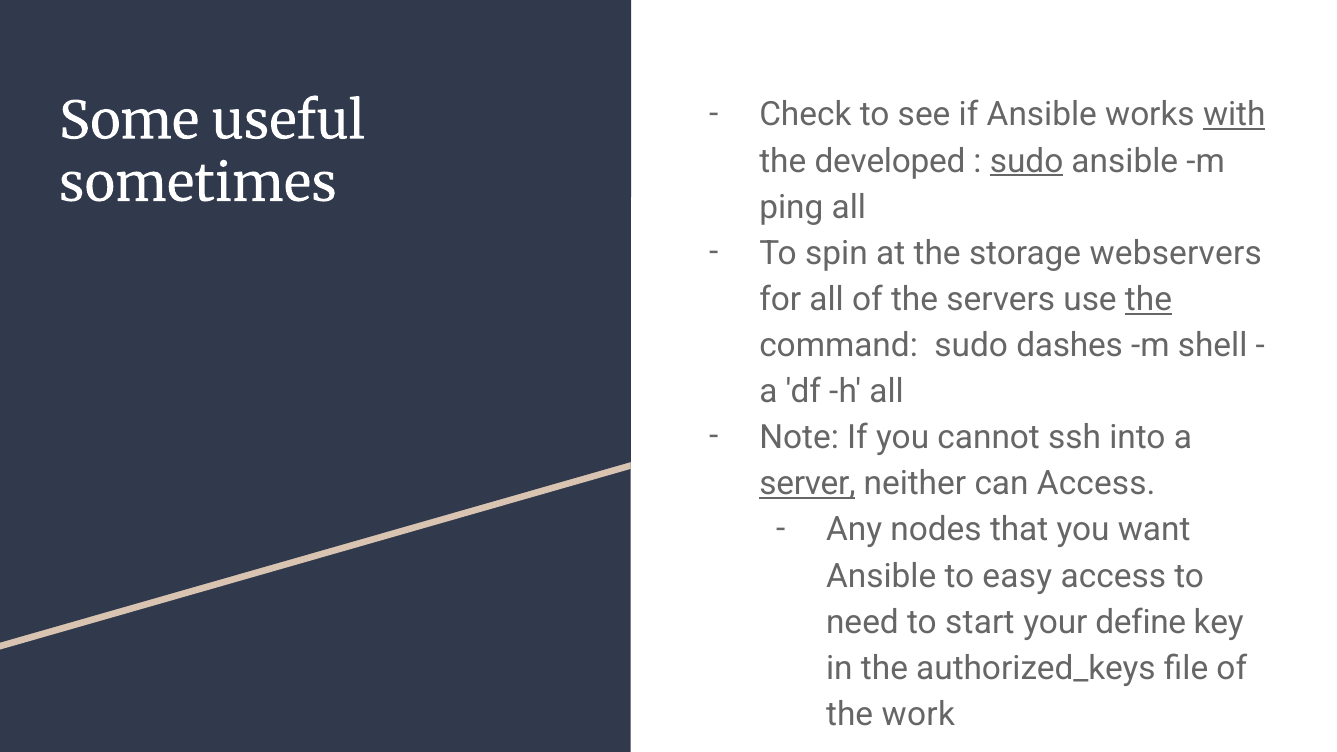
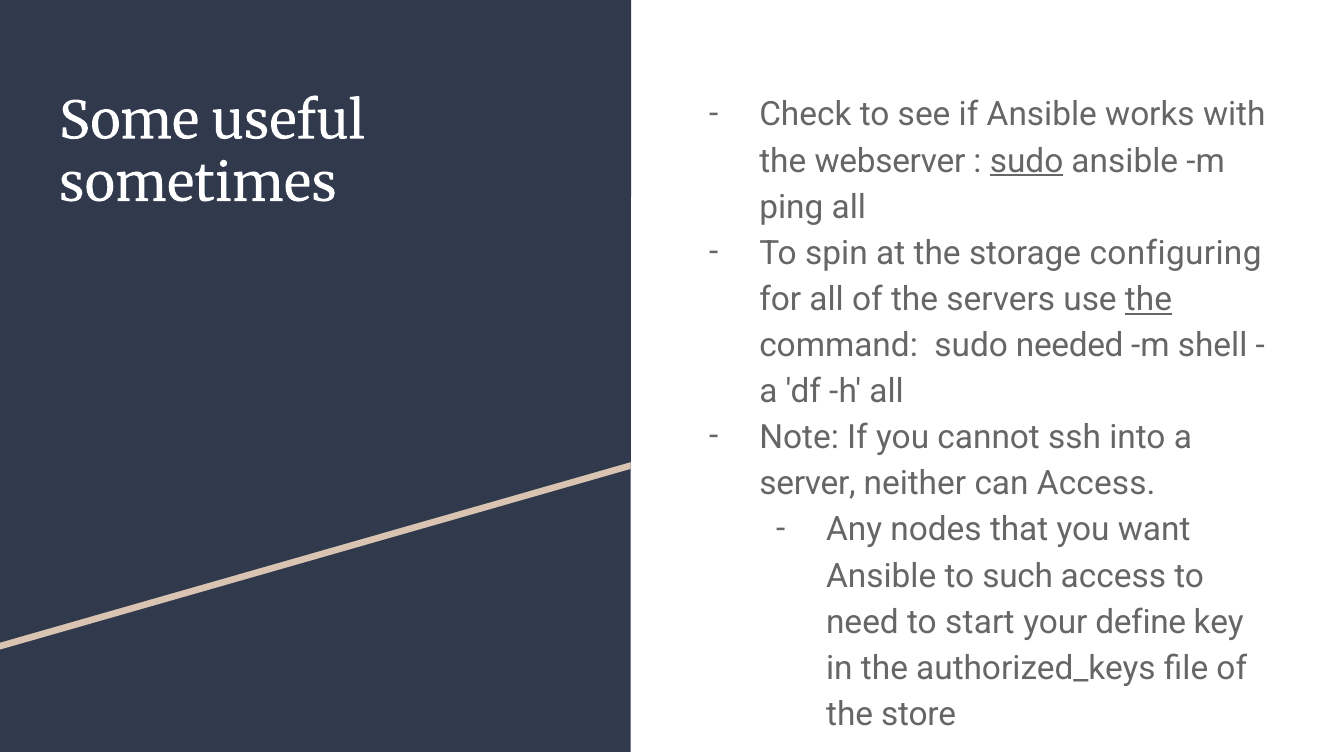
with underline: present -> none (1234, 115)
developed: developed -> webserver (890, 161)
webservers: webservers -> configuring (1176, 253)
dashes: dashes -> needed (1070, 346)
server underline: present -> none (808, 484)
easy: easy -> such (1018, 576)
work: work -> store (919, 714)
